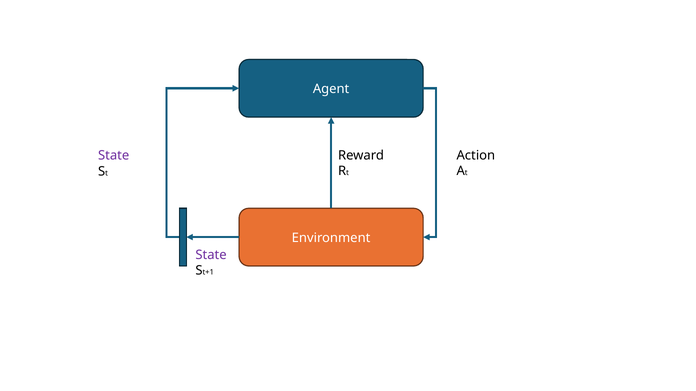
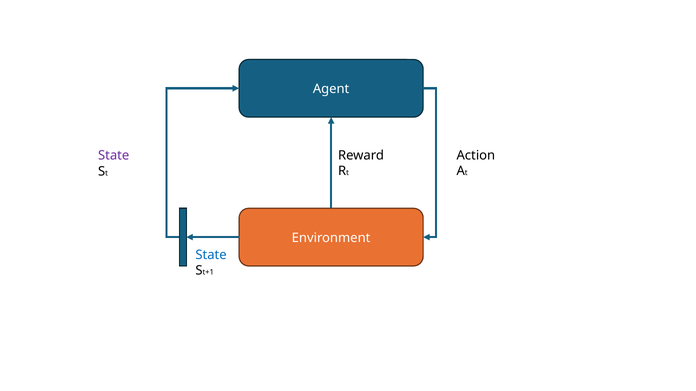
State colour: purple -> blue (211, 255)
